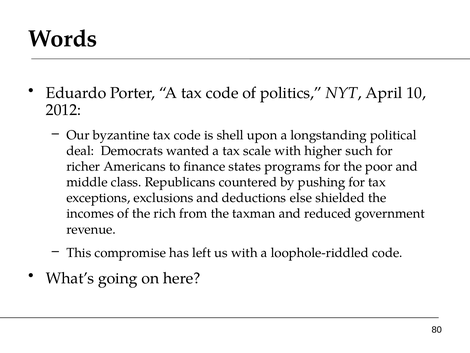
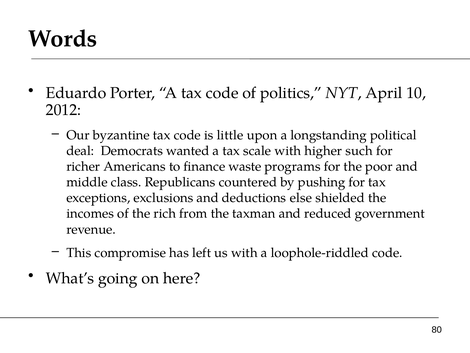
shell: shell -> little (230, 135)
states: states -> waste (245, 166)
